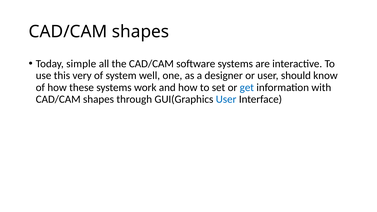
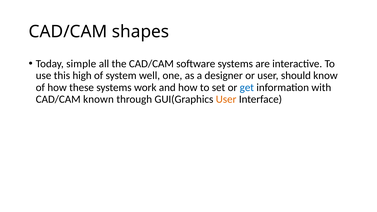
very: very -> high (82, 76)
shapes: shapes -> known (98, 99)
User colour: blue -> orange (226, 99)
